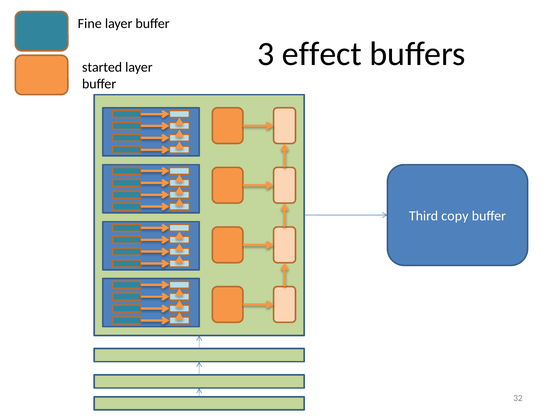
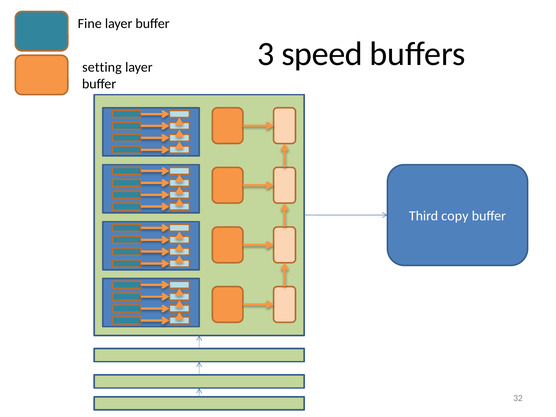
effect: effect -> speed (322, 54)
started: started -> setting (102, 67)
